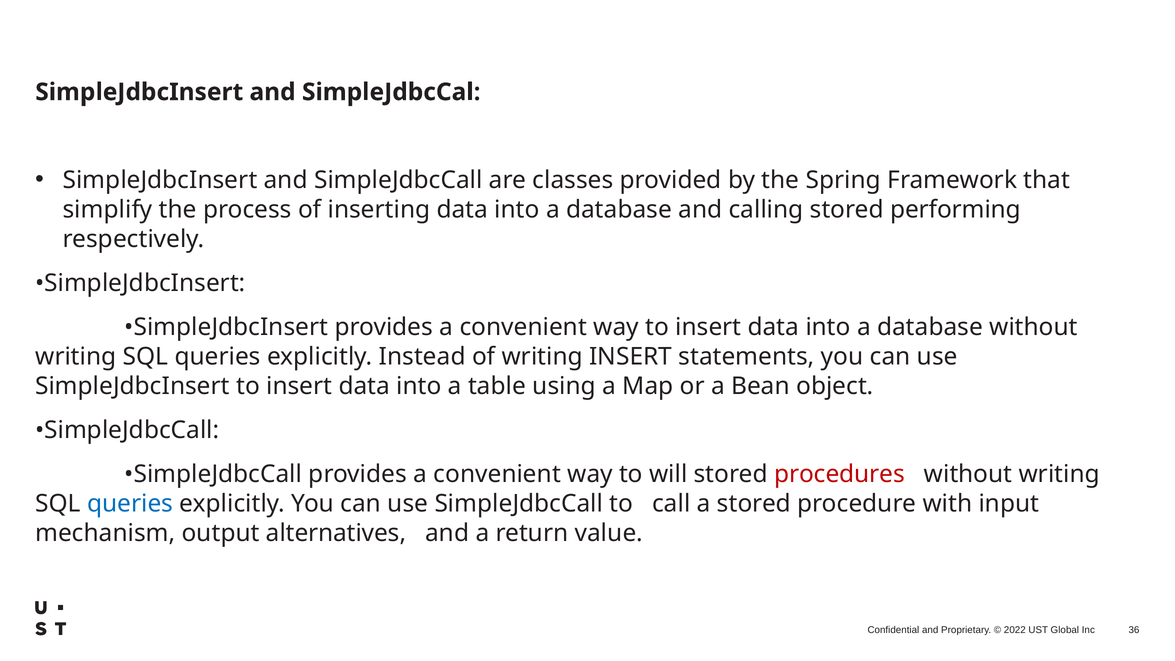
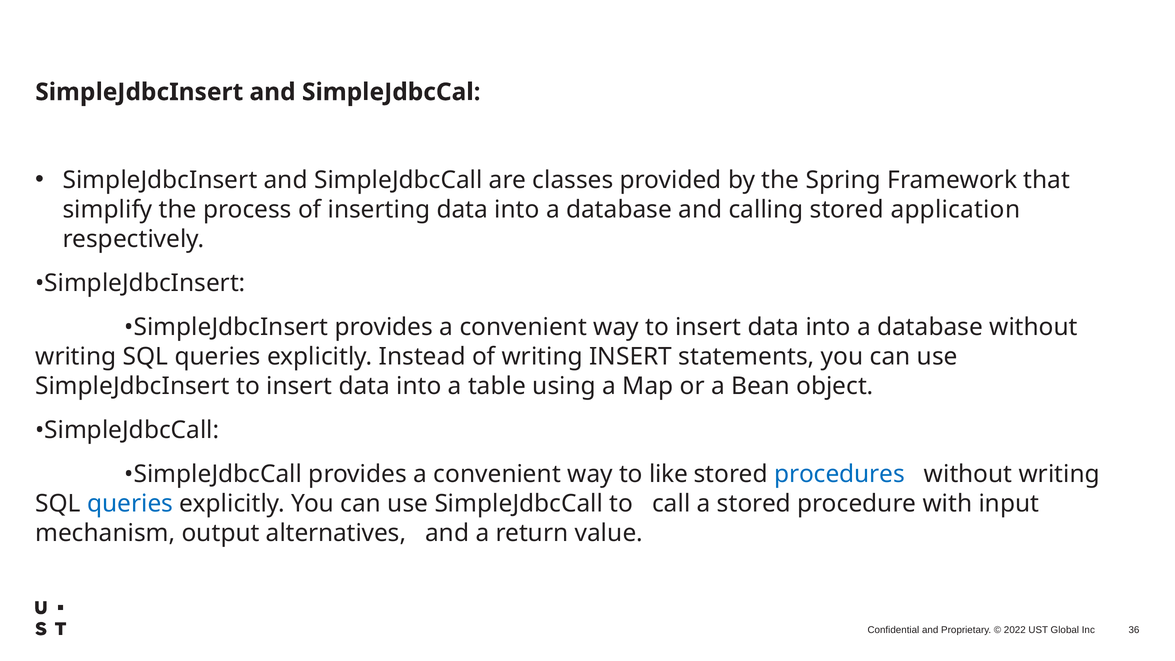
performing: performing -> application (955, 210)
will: will -> like (668, 474)
procedures colour: red -> blue (840, 474)
